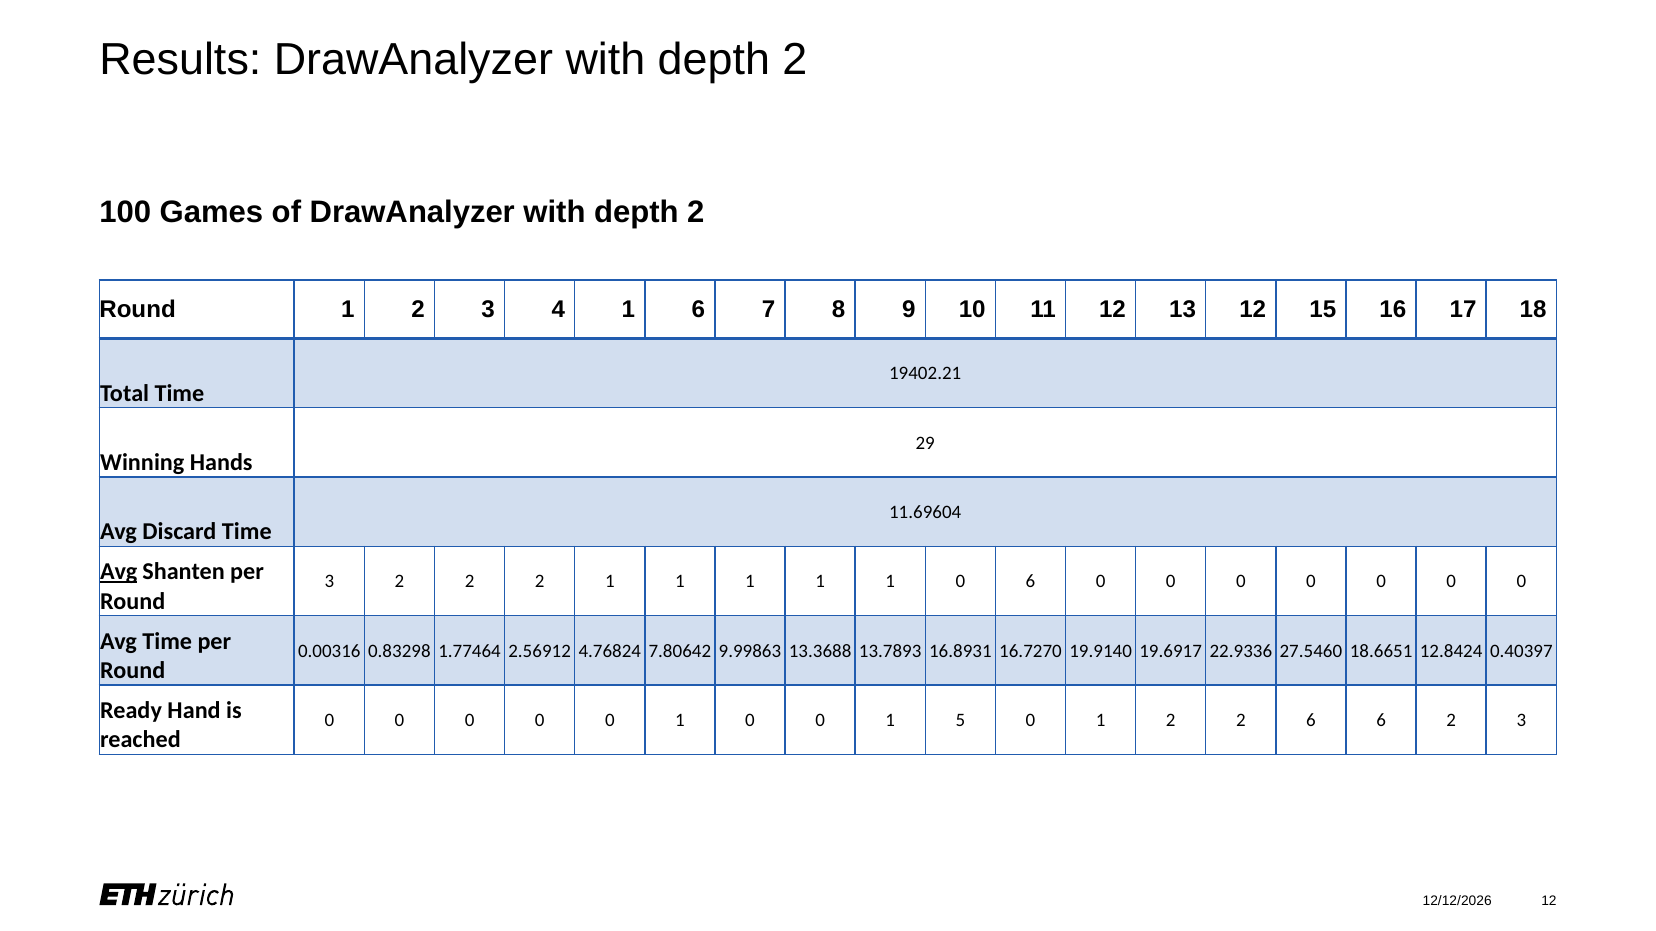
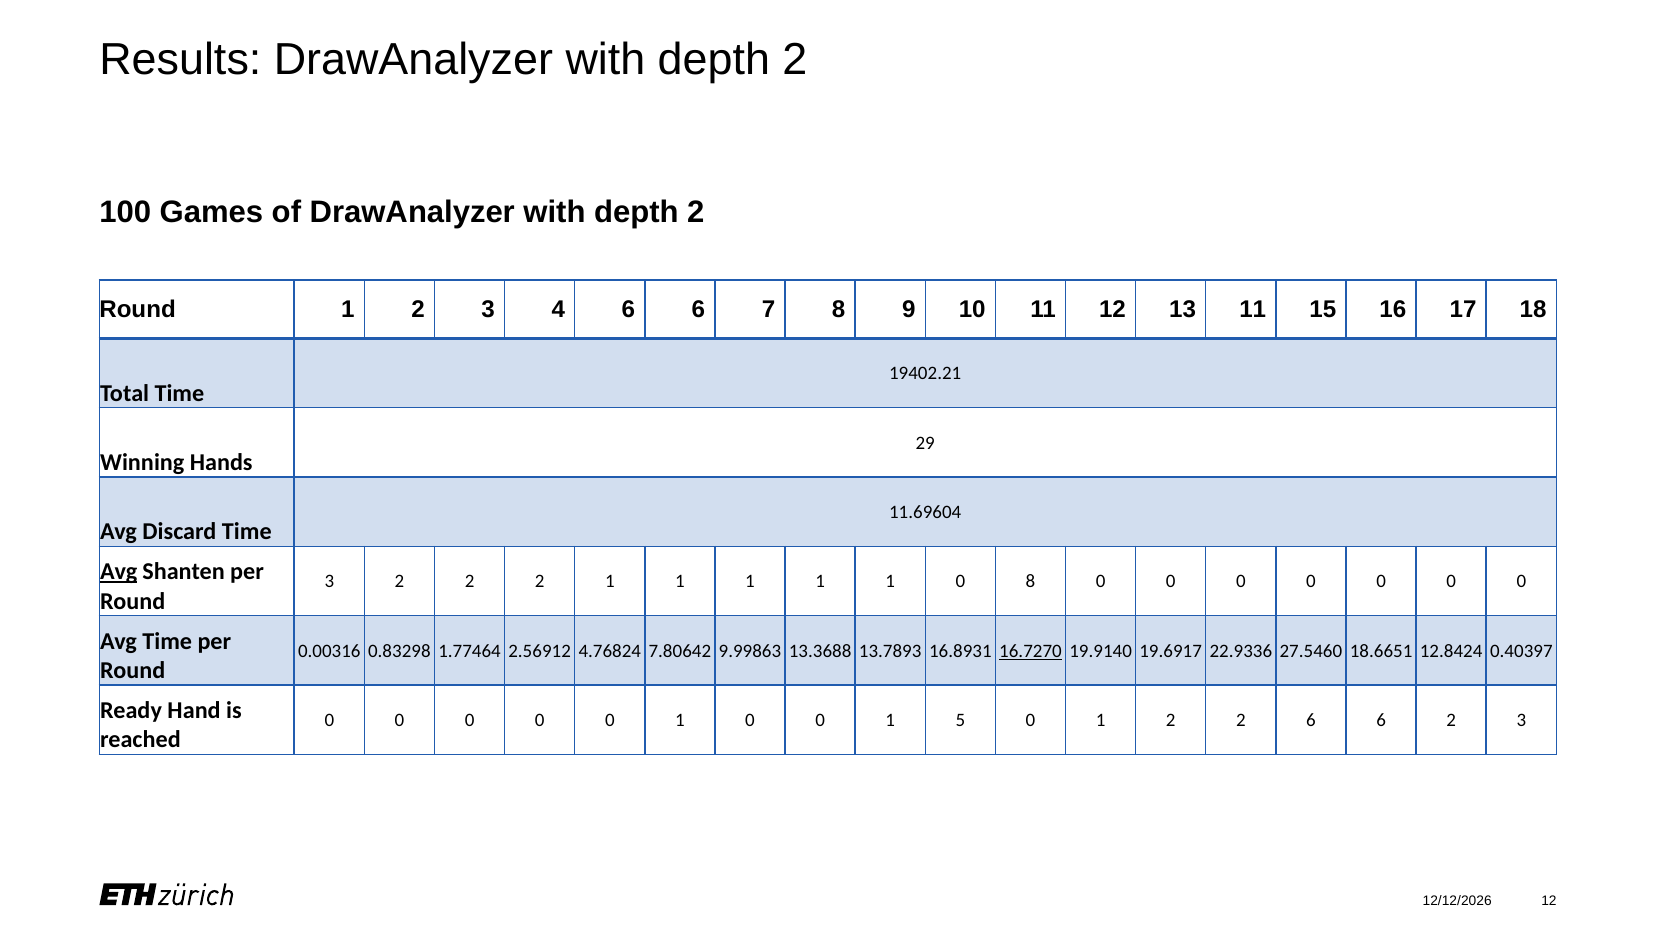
4 1: 1 -> 6 (628, 310)
13 12: 12 -> 11 (1253, 310)
0 6: 6 -> 8 (1031, 582)
16.7270 underline: none -> present (1030, 651)
